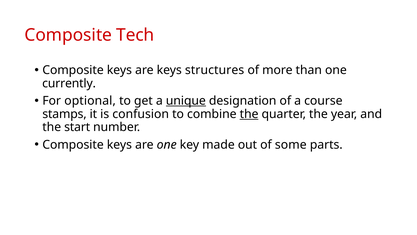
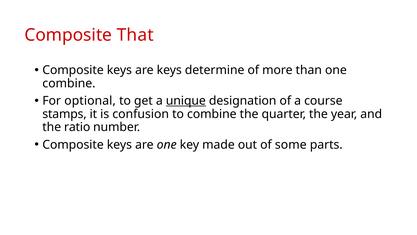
Tech: Tech -> That (135, 35)
structures: structures -> determine (215, 70)
currently: currently -> combine (69, 83)
the underline: present -> none (249, 114)
start: start -> ratio (77, 127)
